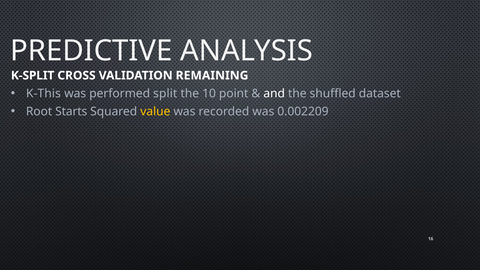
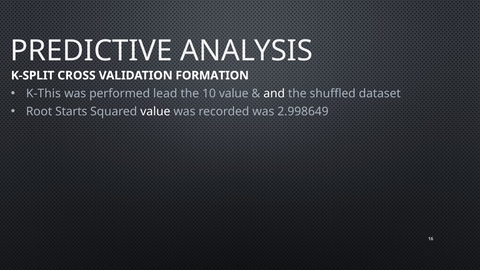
REMAINING: REMAINING -> FORMATION (212, 76)
split: split -> lead (165, 94)
10 point: point -> value (234, 94)
value colour: yellow -> white (155, 112)
0.002209: 0.002209 -> 2.998649 (303, 112)
